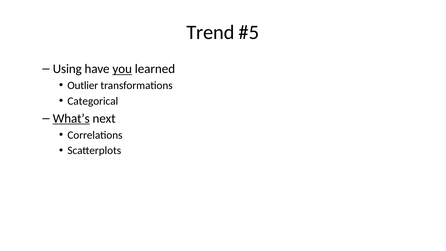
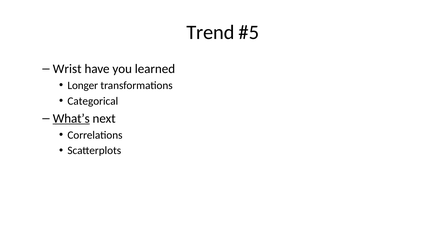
Using: Using -> Wrist (67, 69)
you underline: present -> none (122, 69)
Outlier: Outlier -> Longer (83, 86)
